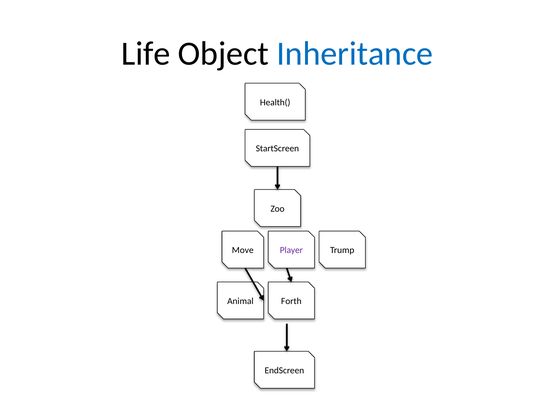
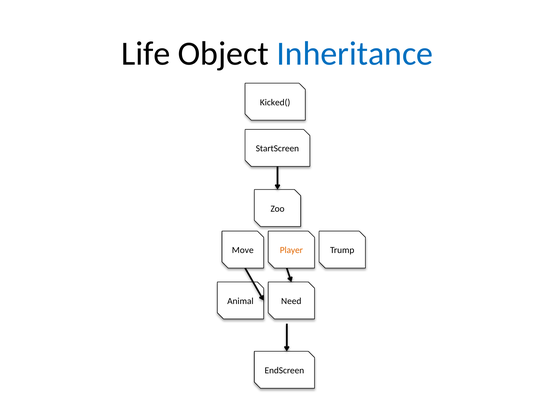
Health(: Health( -> Kicked( (275, 102)
Player colour: purple -> orange (291, 250)
Forth: Forth -> Need (291, 301)
